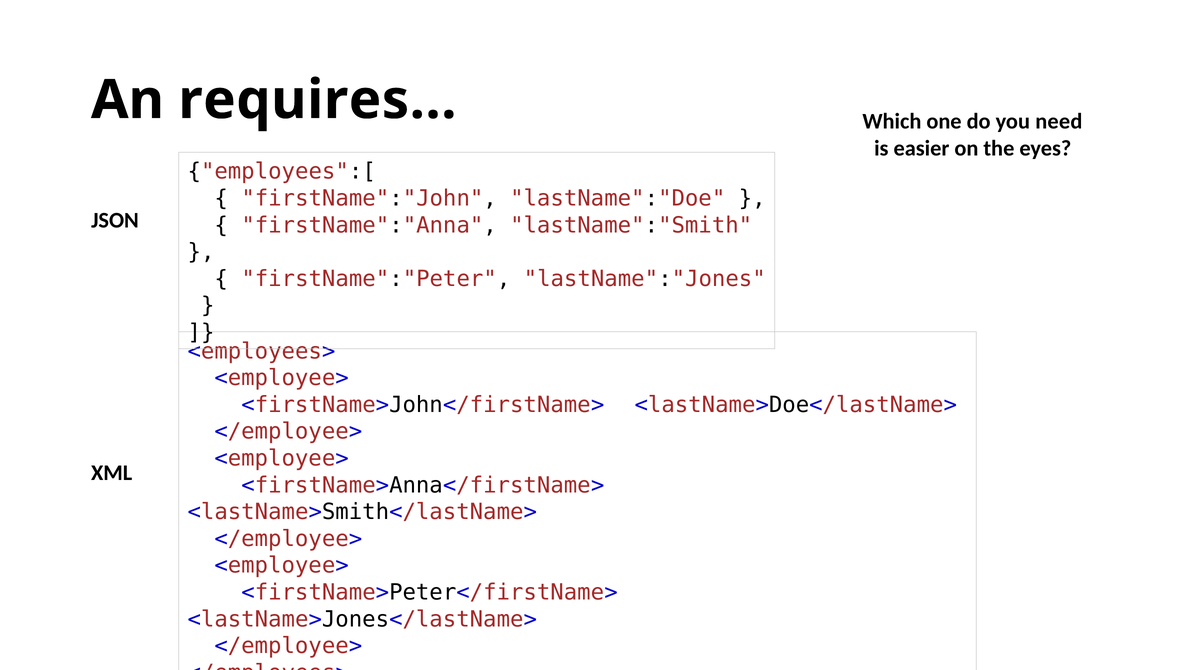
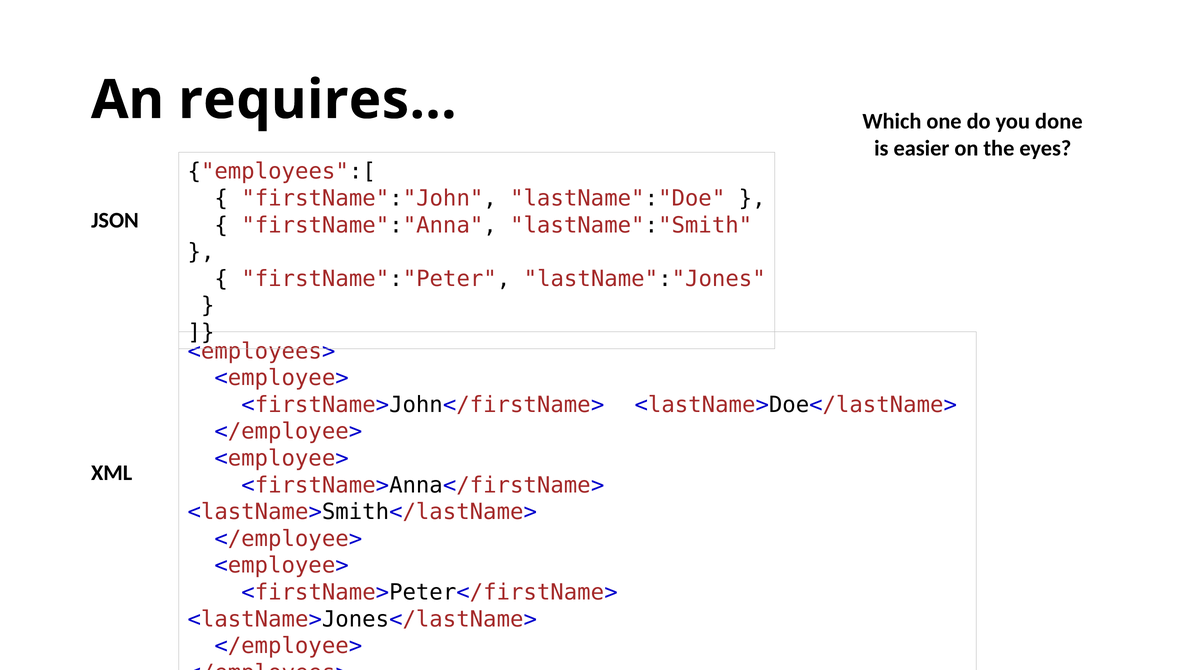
need: need -> done (1059, 121)
